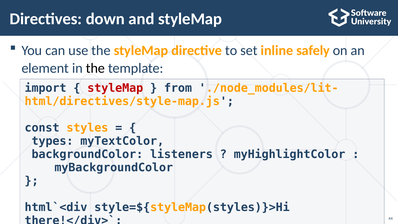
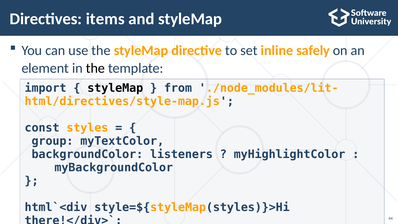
down: down -> items (105, 19)
styleMap colour: red -> black (115, 88)
types: types -> group (52, 141)
